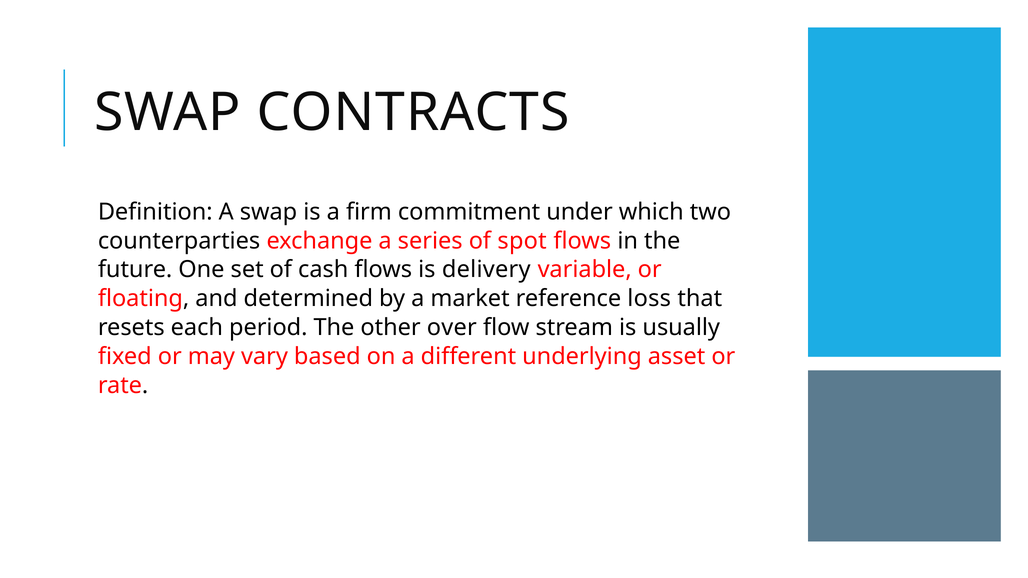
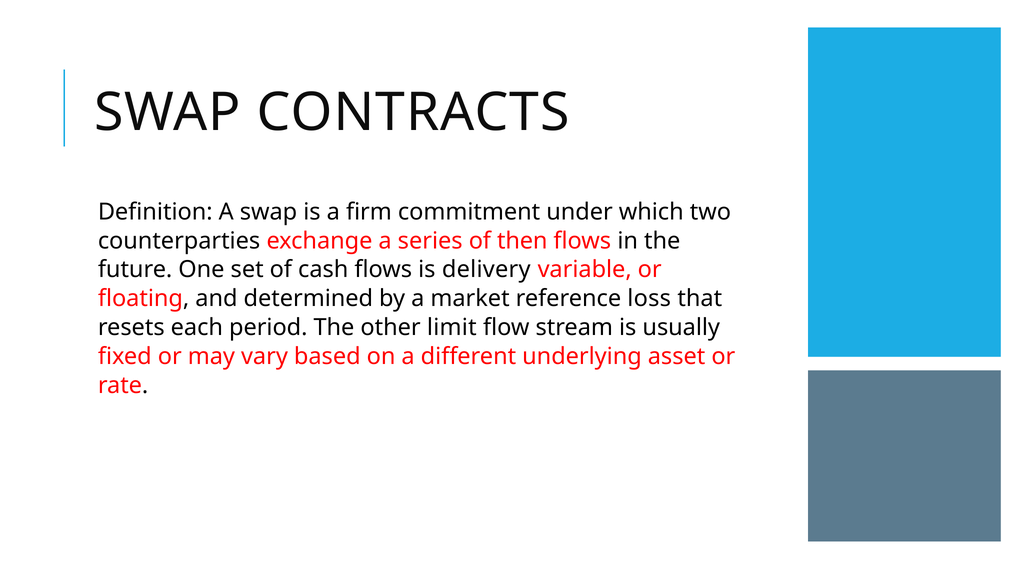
spot: spot -> then (522, 241)
over: over -> limit (452, 328)
